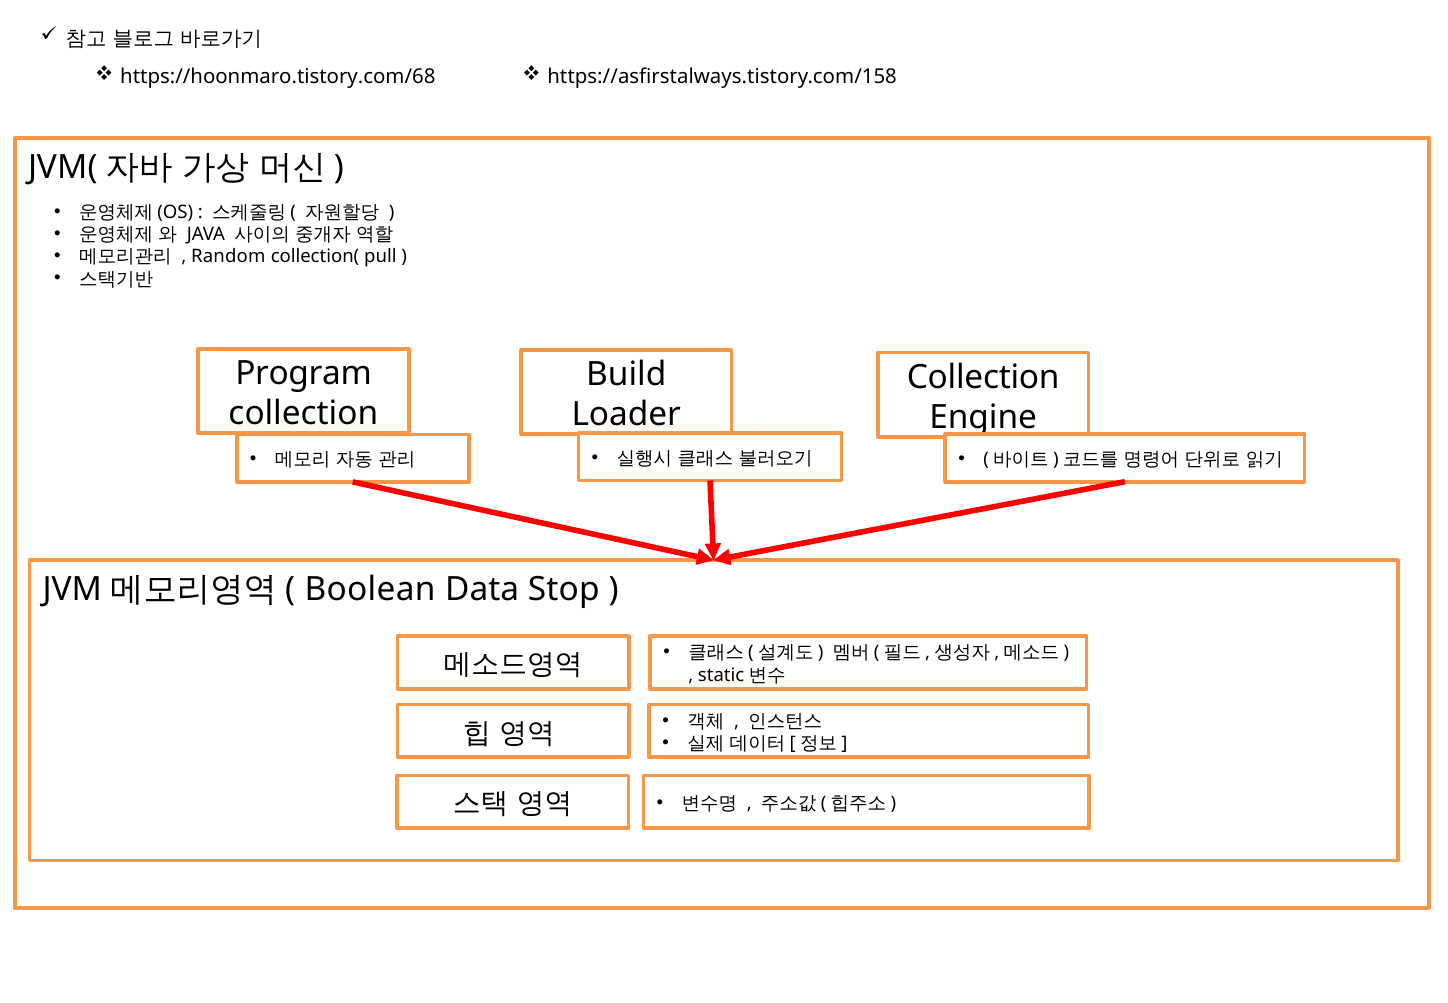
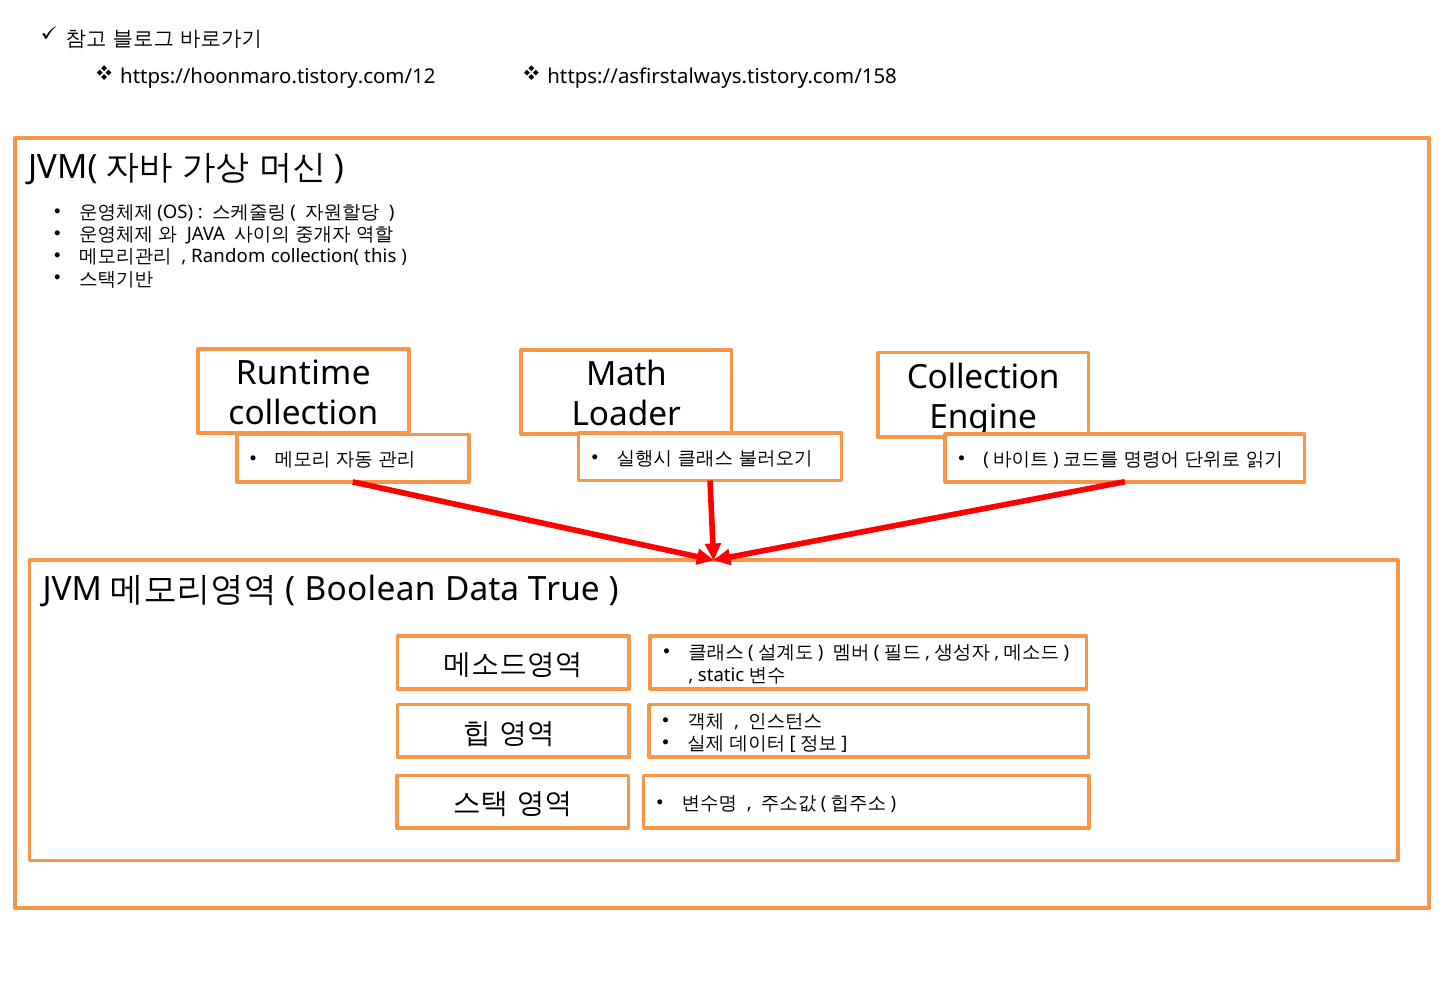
https://hoonmaro.tistory.com/68: https://hoonmaro.tistory.com/68 -> https://hoonmaro.tistory.com/12 (278, 77)
pull: pull -> this (380, 256)
Program: Program -> Runtime (303, 373)
Build: Build -> Math (626, 374)
Stop: Stop -> True (564, 589)
